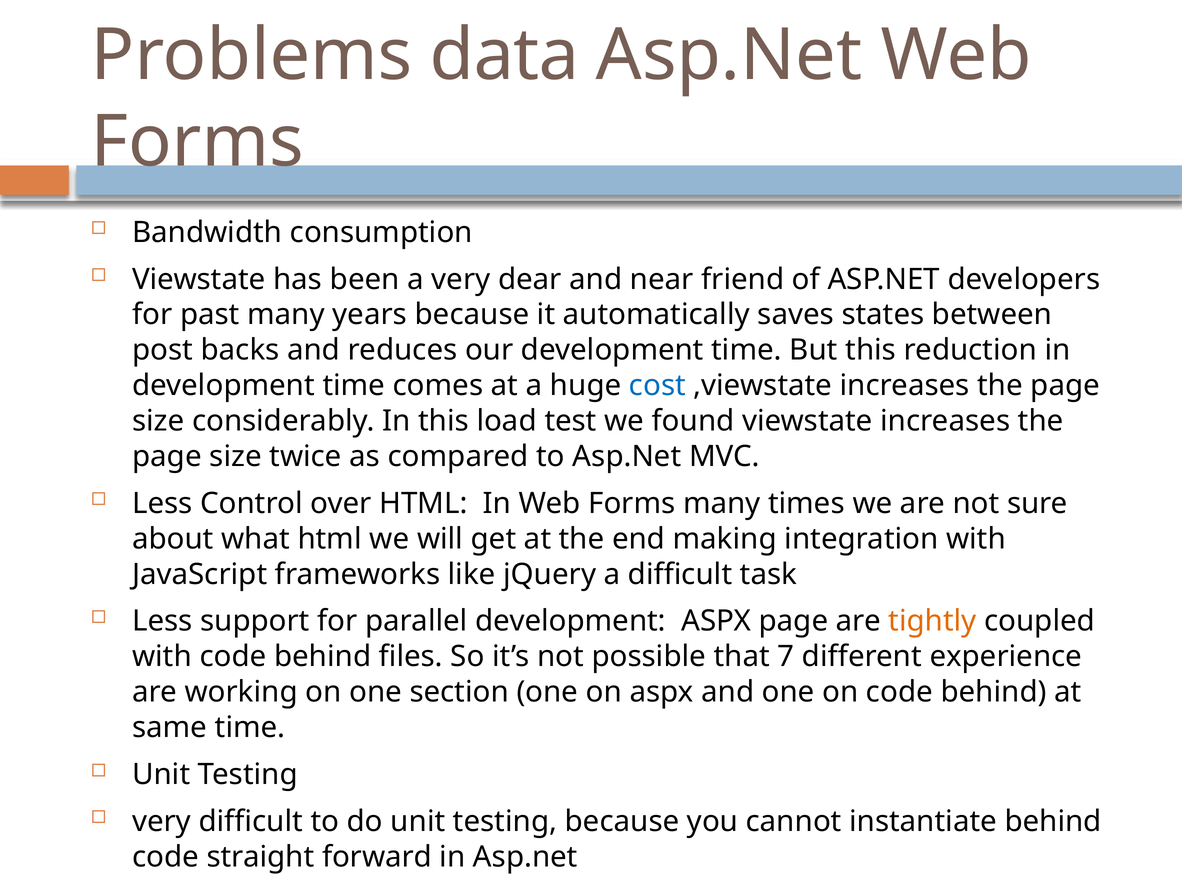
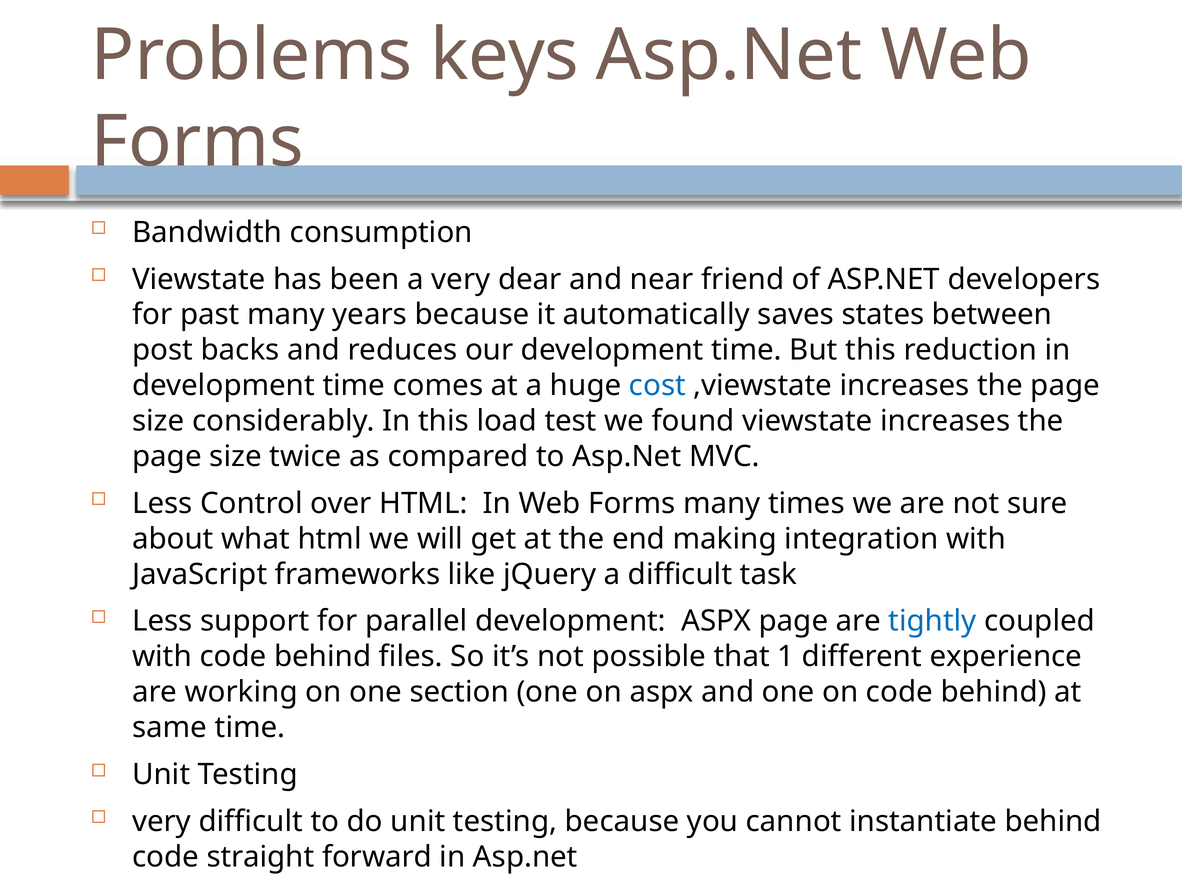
data: data -> keys (505, 55)
tightly colour: orange -> blue (932, 622)
7: 7 -> 1 (786, 657)
